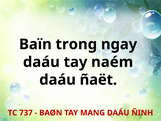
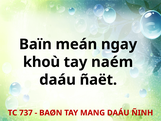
trong: trong -> meán (76, 44)
daáu: daáu -> khoù (41, 62)
